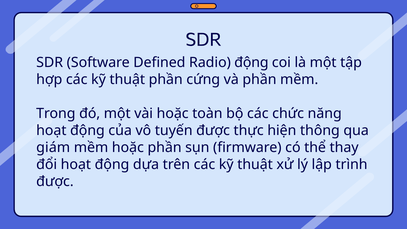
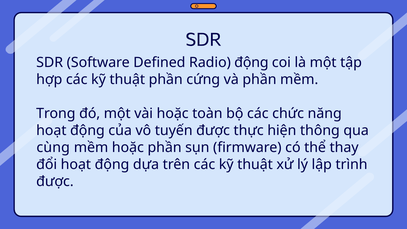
giám: giám -> cùng (53, 147)
